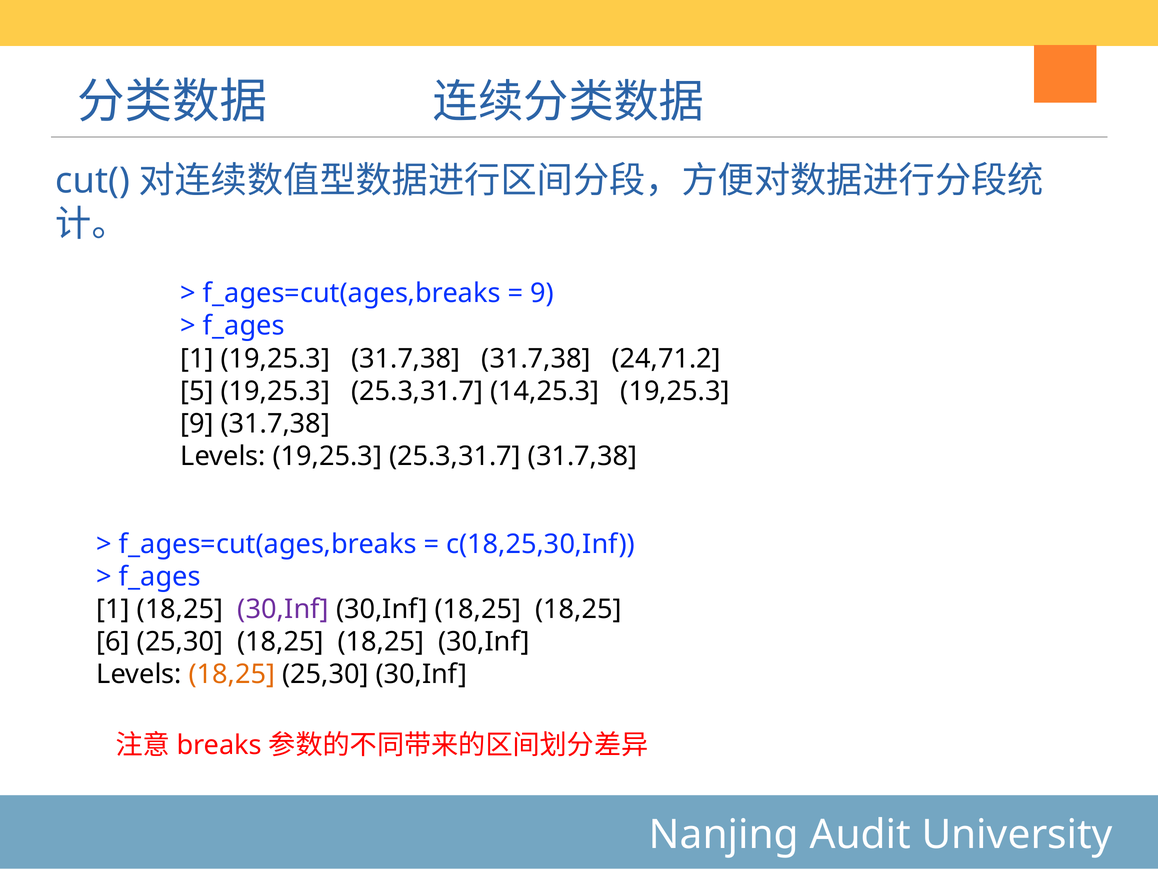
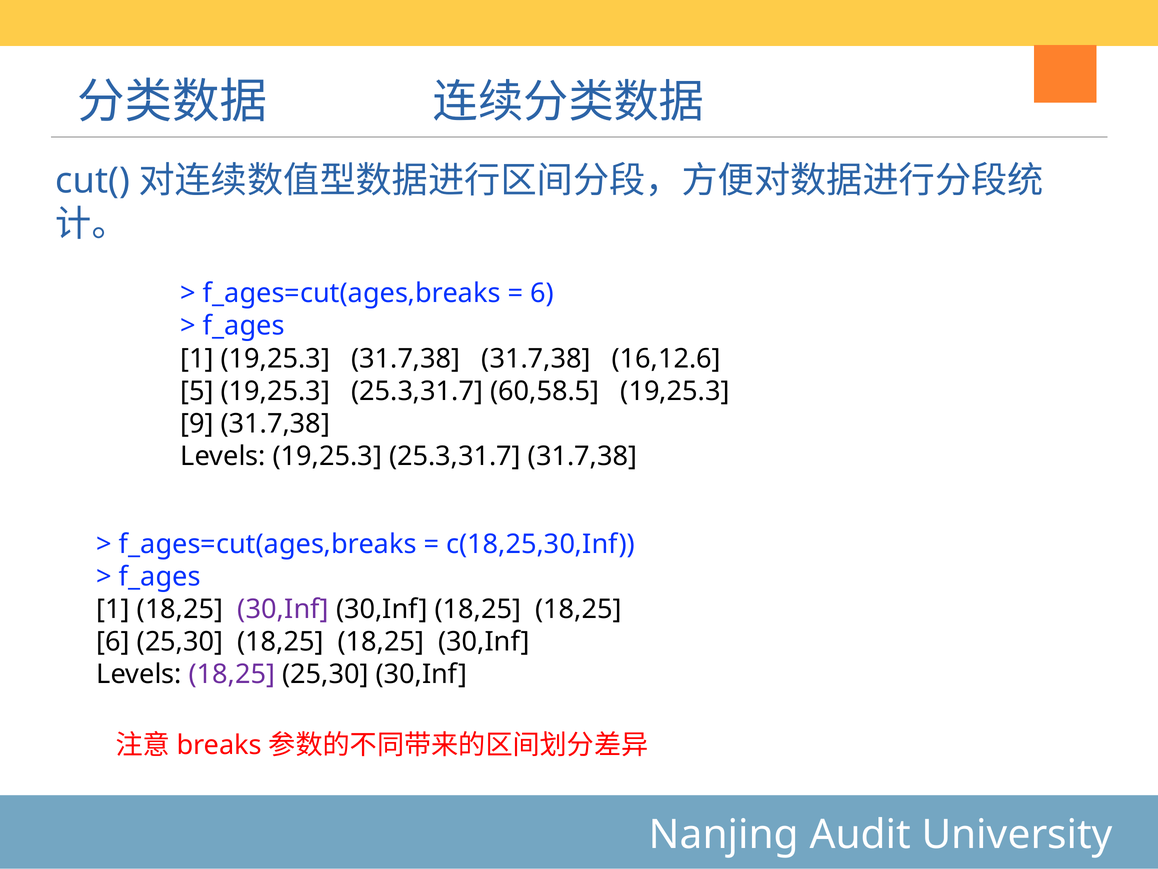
9: 9 -> 6 (542, 293)
24,71.2: 24,71.2 -> 16,12.6 (666, 358)
14,25.3: 14,25.3 -> 60,58.5 (545, 391)
18,25 colour: orange -> purple (232, 674)
